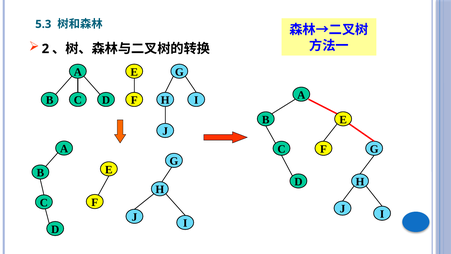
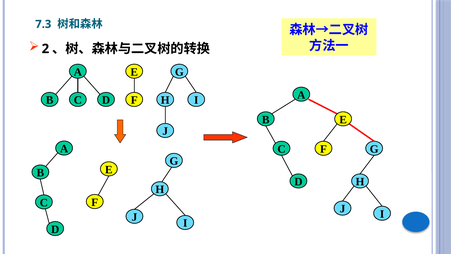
5.3: 5.3 -> 7.3 (43, 24)
